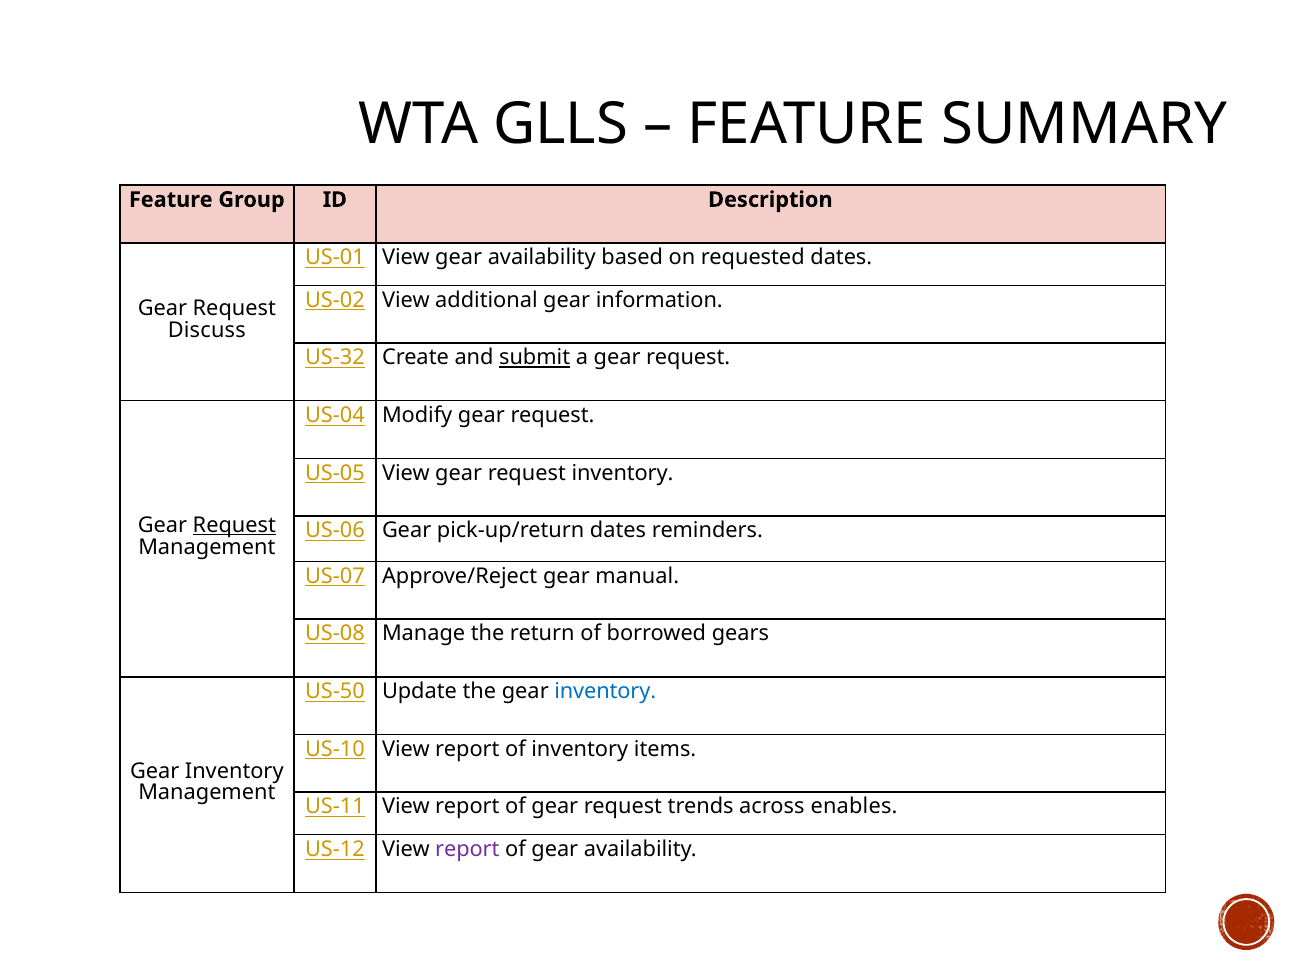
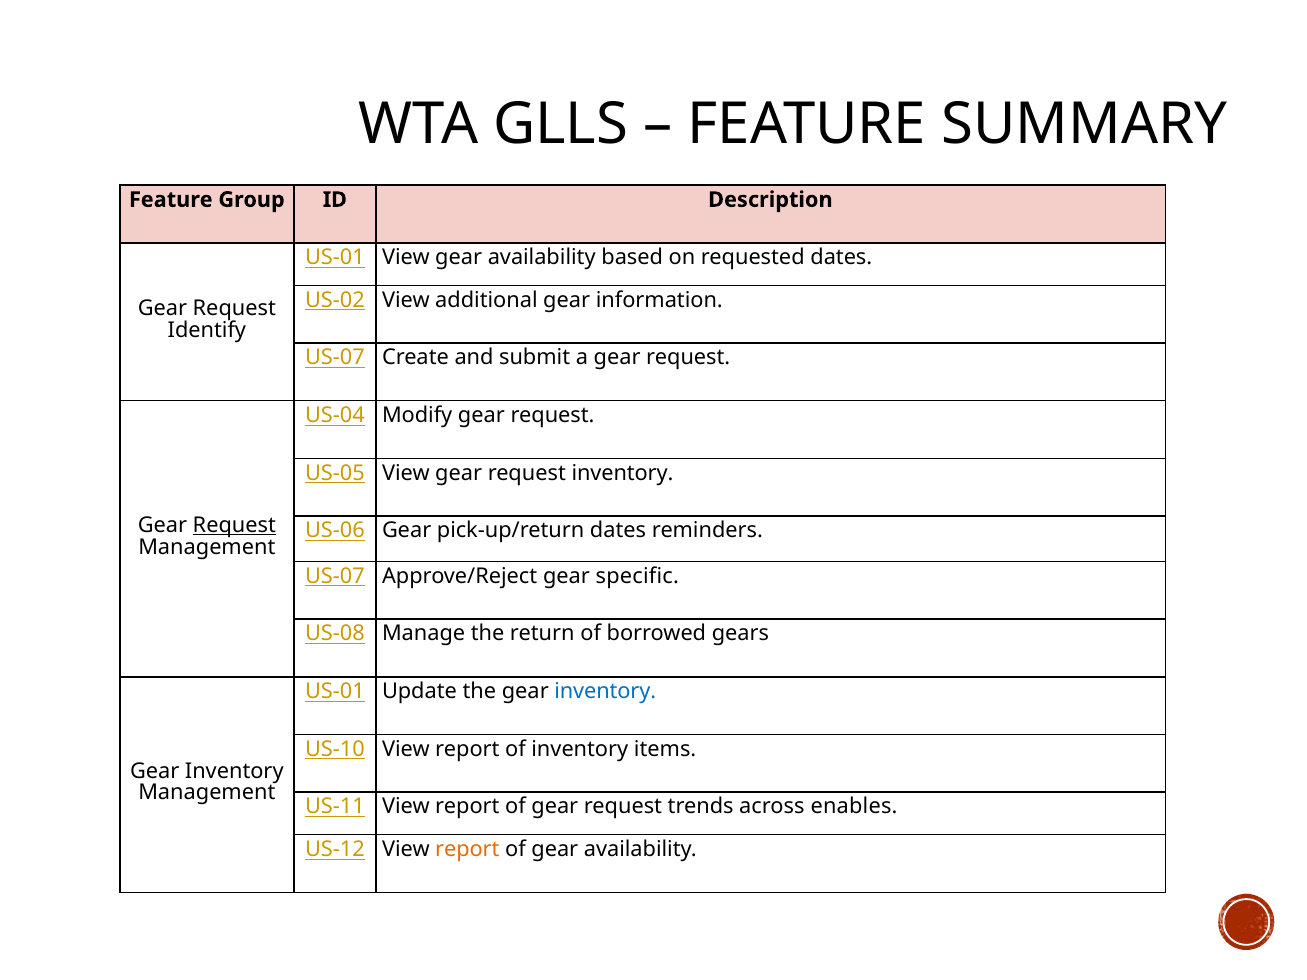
Discuss: Discuss -> Identify (207, 330)
US-32: US-32 -> US-07 (335, 358)
submit underline: present -> none (535, 358)
manual: manual -> specific (637, 576)
US-50: US-50 -> US-01 (335, 692)
report colour: purple -> orange (467, 849)
